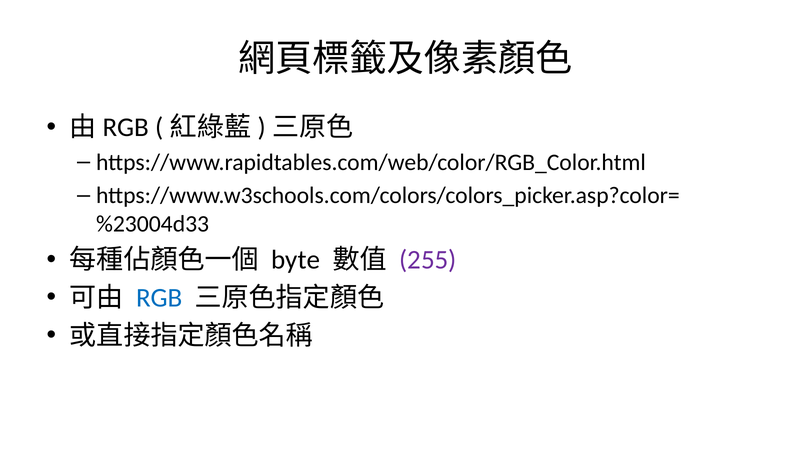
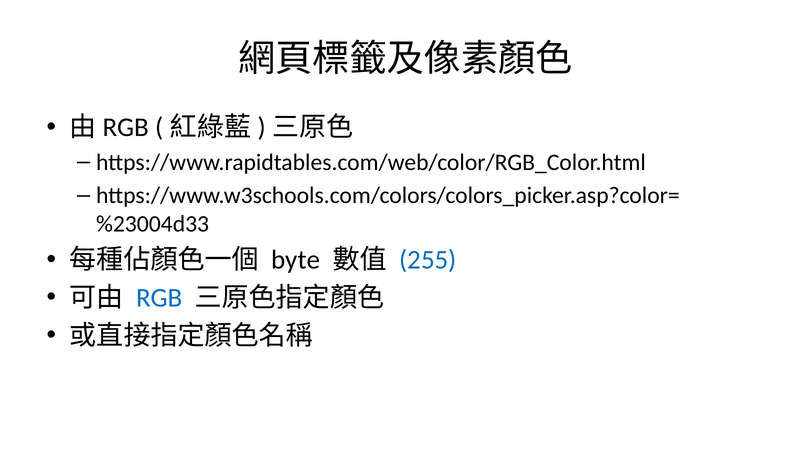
255 colour: purple -> blue (428, 260)
